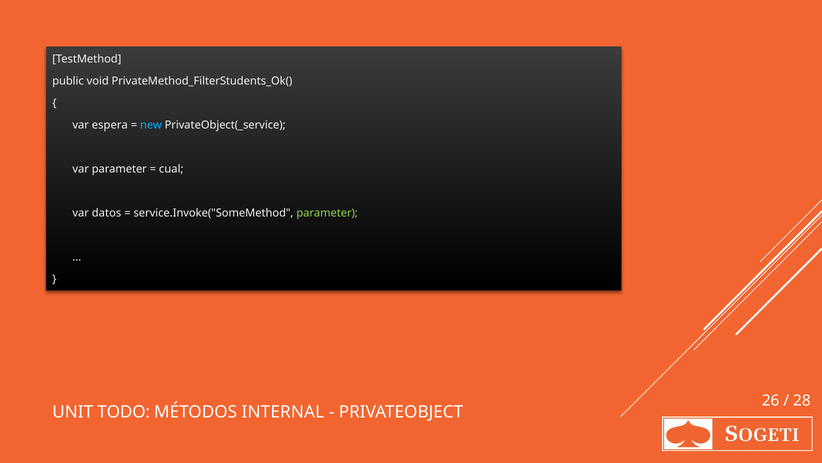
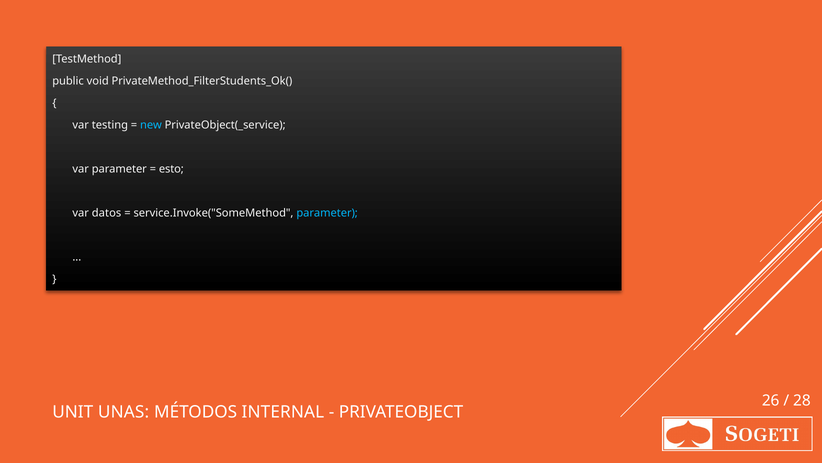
espera: espera -> testing (110, 125)
cual: cual -> esto (171, 169)
parameter colour: light green -> light blue (327, 213)
TODO: TODO -> UNAS (124, 412)
